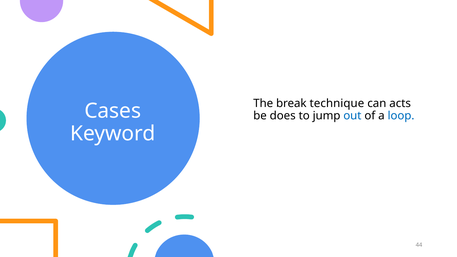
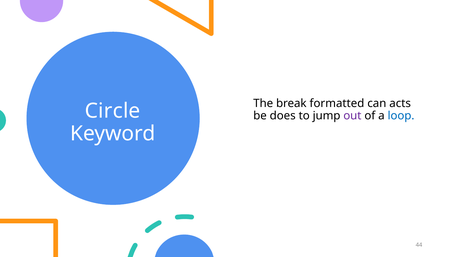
technique: technique -> formatted (337, 103)
Cases: Cases -> Circle (113, 111)
out colour: blue -> purple (352, 116)
